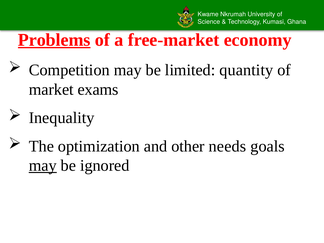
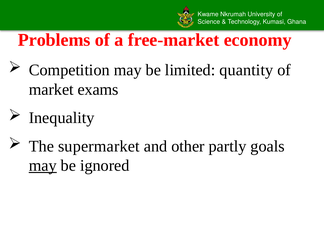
Problems underline: present -> none (54, 40)
optimization: optimization -> supermarket (99, 146)
needs: needs -> partly (228, 146)
